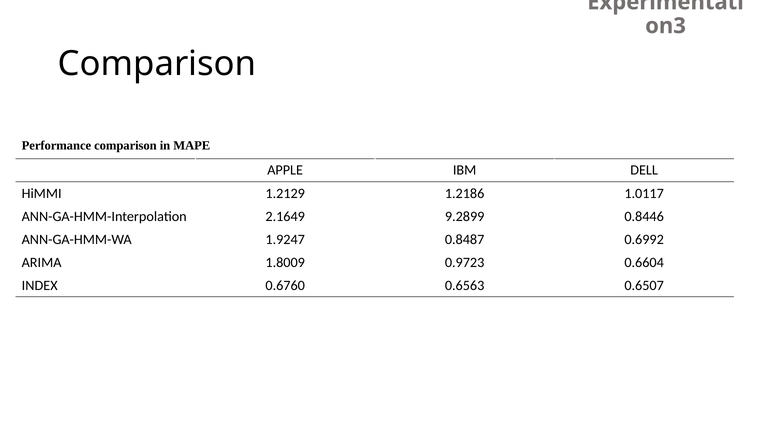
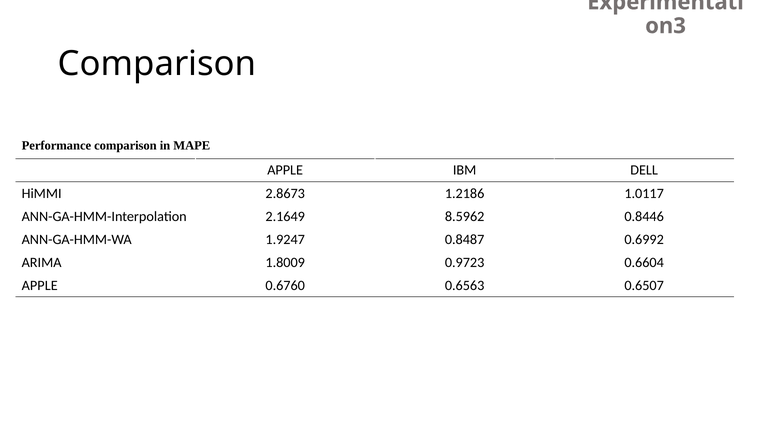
1.2129: 1.2129 -> 2.8673 (285, 193)
9.2899: 9.2899 -> 8.5962 (465, 217)
INDEX: INDEX -> APPLE (40, 286)
